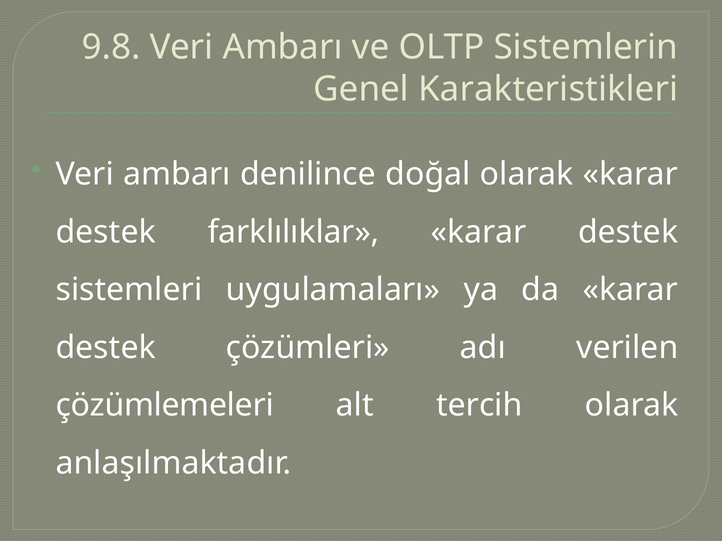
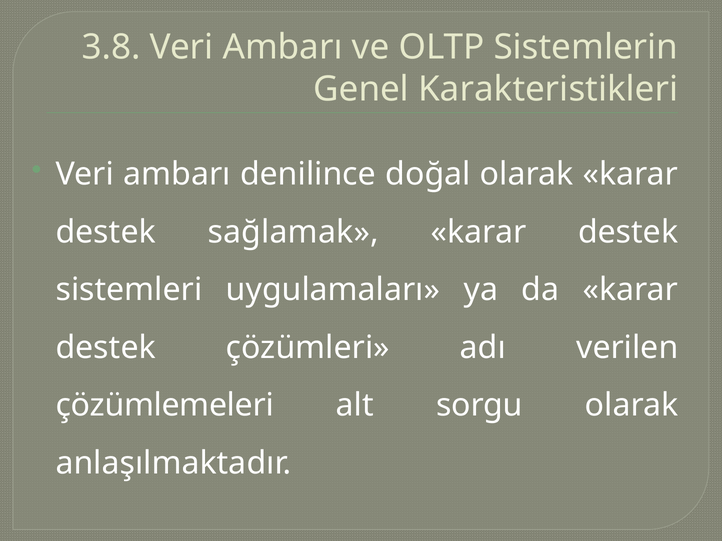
9.8: 9.8 -> 3.8 (111, 47)
farklılıklar: farklılıklar -> sağlamak (293, 232)
tercih: tercih -> sorgu (480, 406)
